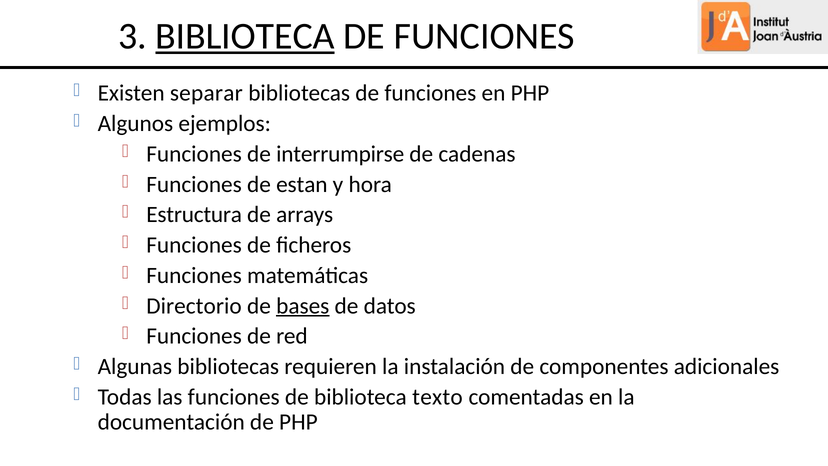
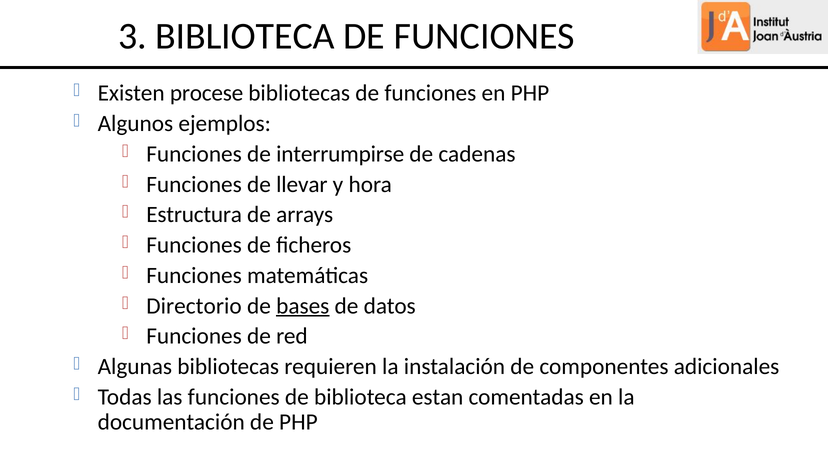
BIBLIOTECA underline: present -> none (245, 36)
separar: separar -> procese (207, 93)
estan: estan -> llevar (302, 184)
texto: texto -> estan (438, 397)
